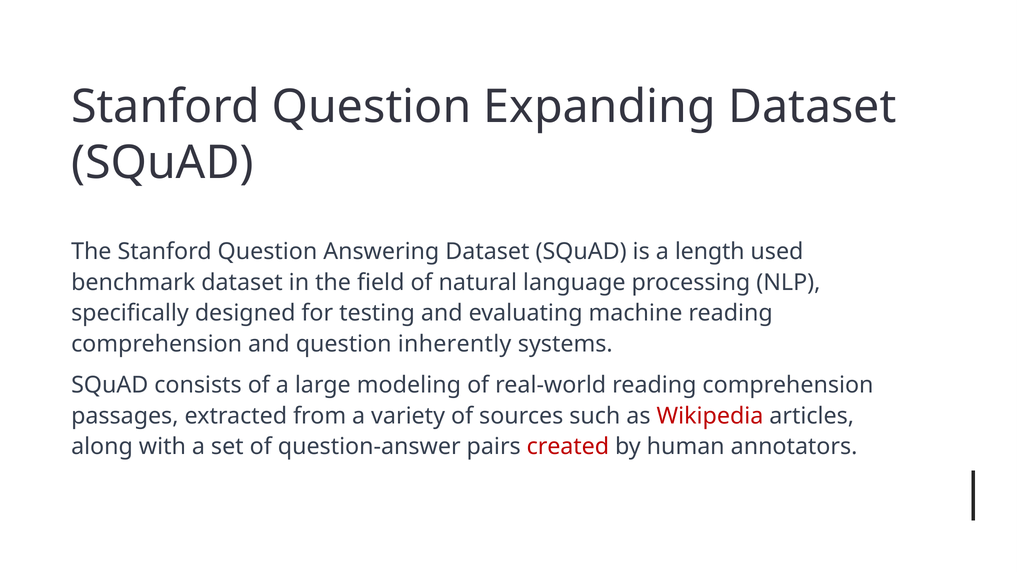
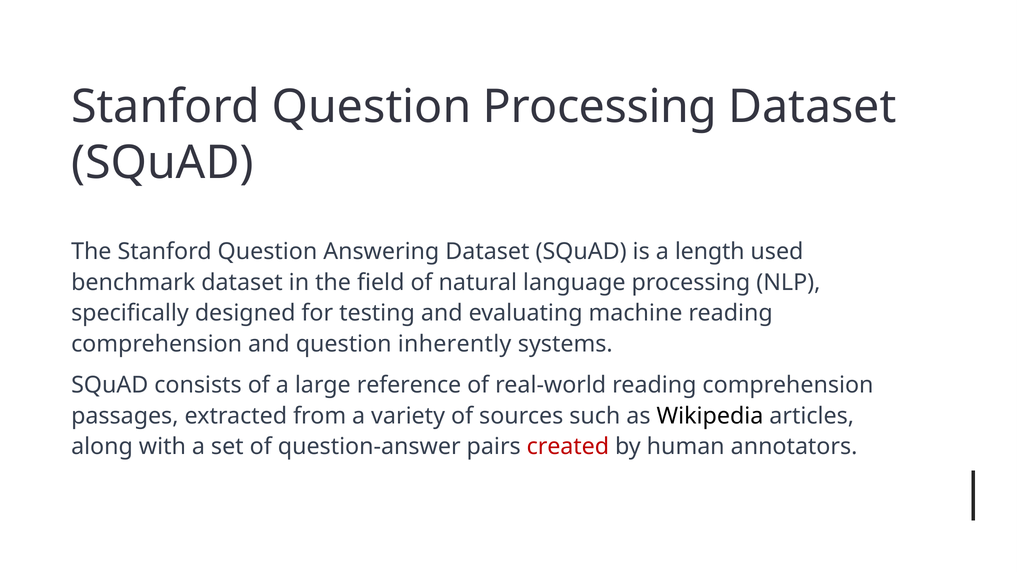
Question Expanding: Expanding -> Processing (600, 107)
modeling: modeling -> reference (409, 385)
Wikipedia colour: red -> black (710, 416)
